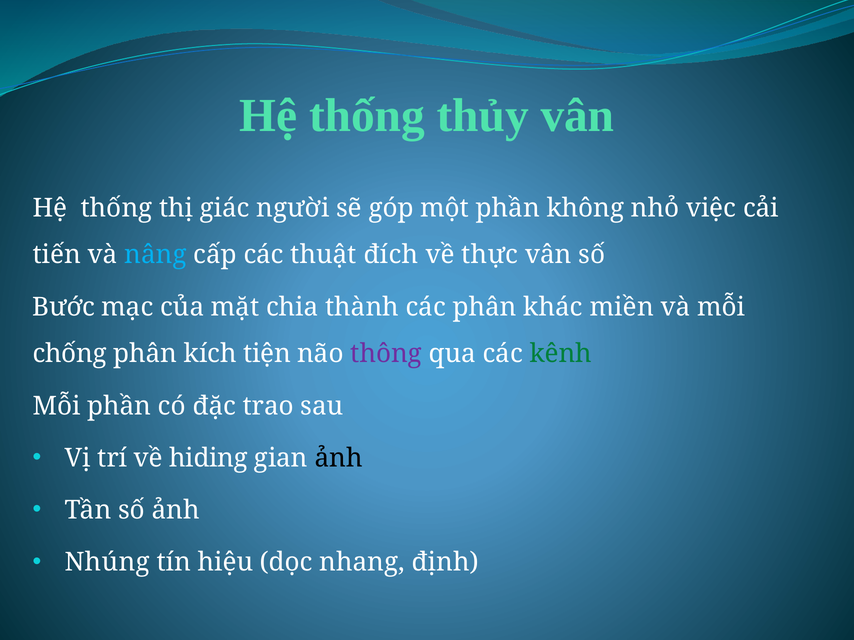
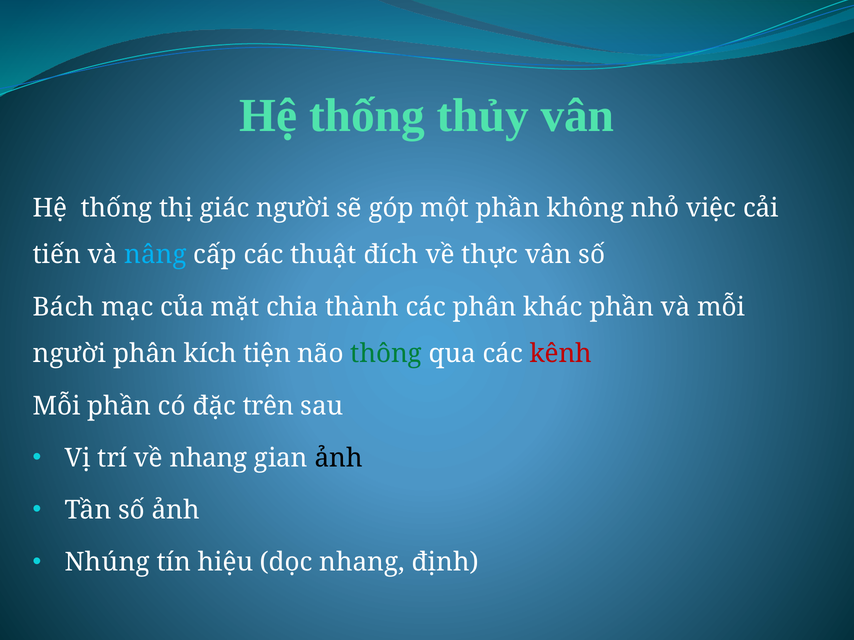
Bước: Bước -> Bách (64, 307)
khác miền: miền -> phần (622, 307)
chống: chống -> người (69, 354)
thông colour: purple -> green (386, 354)
kênh colour: green -> red (561, 354)
trao: trao -> trên (268, 406)
về hiding: hiding -> nhang (209, 458)
